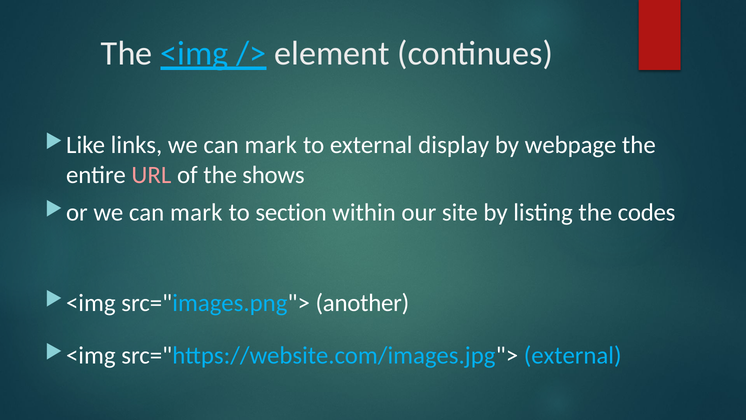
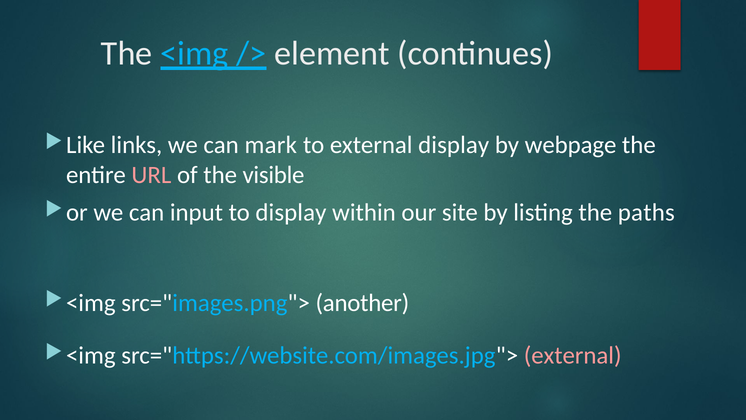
shows: shows -> visible (274, 175)
mark: mark -> input (196, 213)
to section: section -> display (291, 213)
codes: codes -> paths (646, 213)
external colour: light blue -> pink (573, 355)
